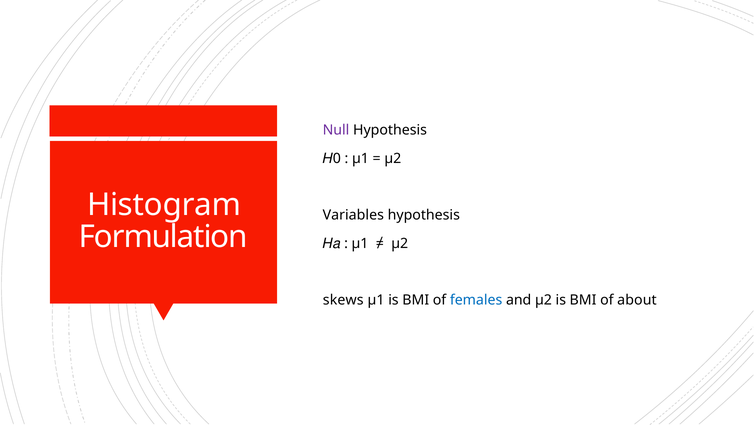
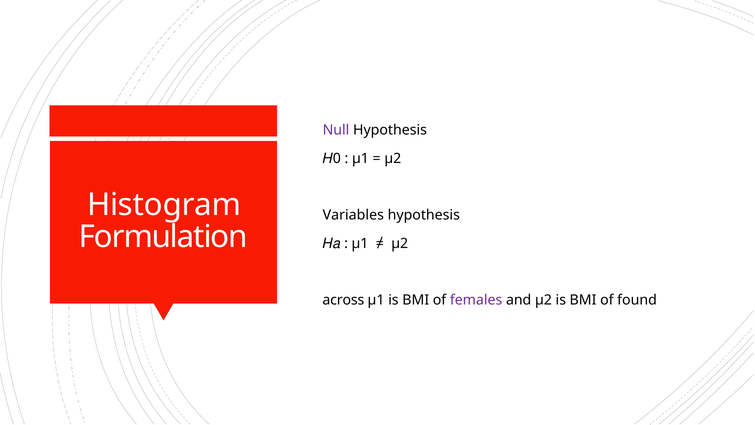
skews: skews -> across (343, 300)
females colour: blue -> purple (476, 300)
about: about -> found (637, 300)
